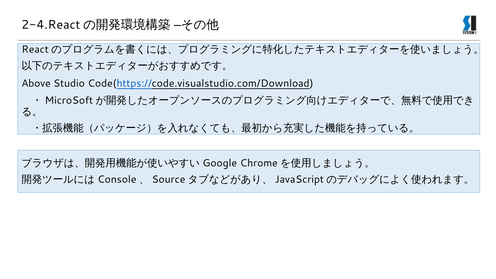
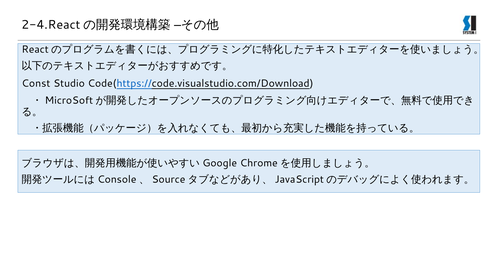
Above: Above -> Const (36, 84)
